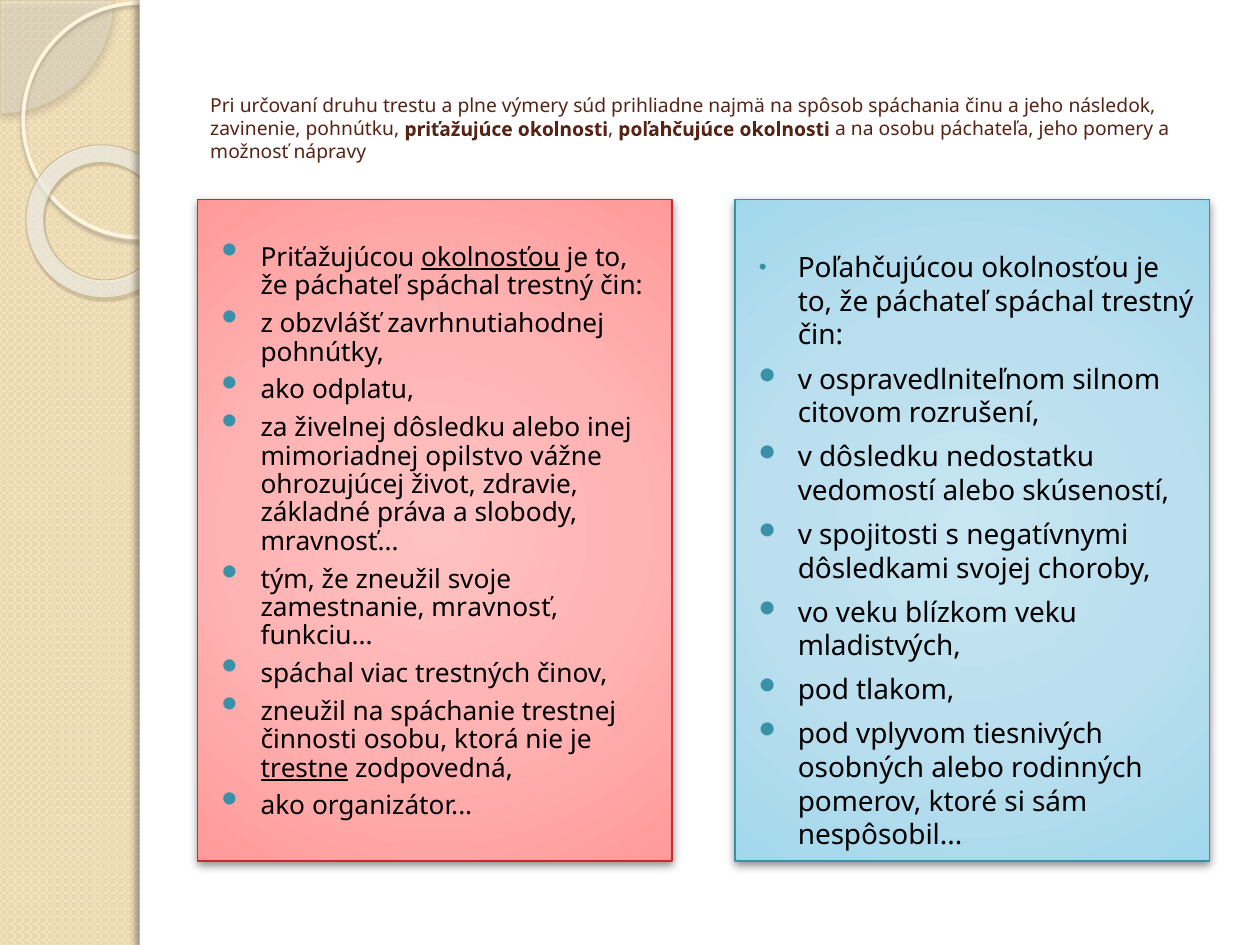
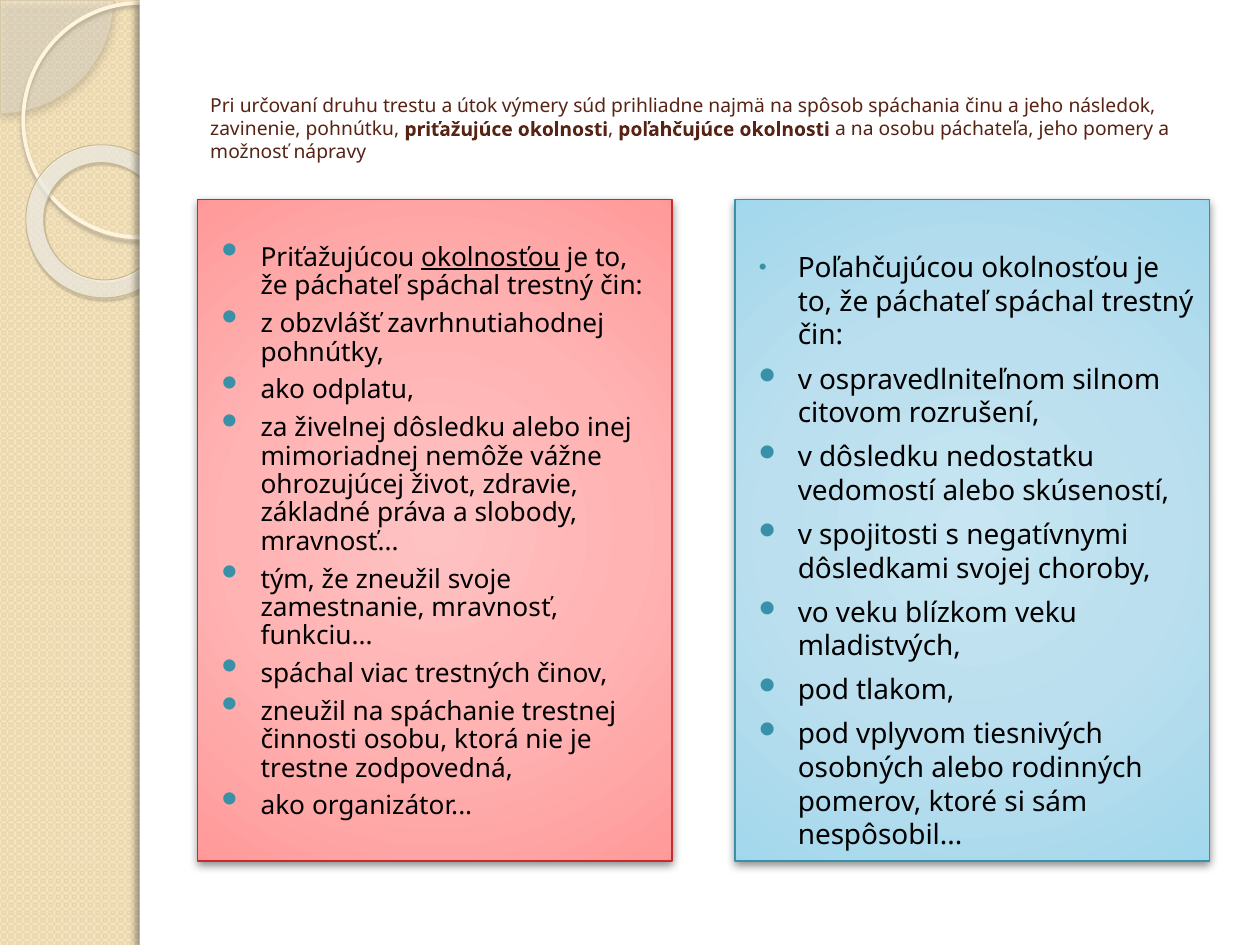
plne: plne -> útok (477, 106)
opilstvo: opilstvo -> nemôže (475, 456)
trestne underline: present -> none (304, 768)
